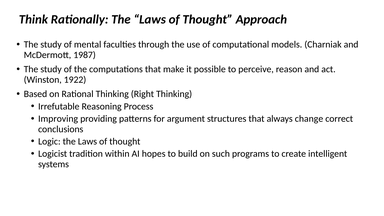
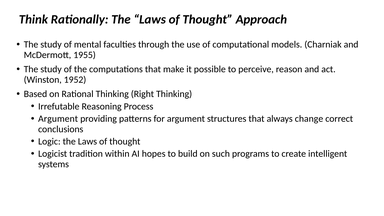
1987: 1987 -> 1955 (85, 55)
1922: 1922 -> 1952 (75, 80)
Improving: Improving -> Argument (58, 119)
